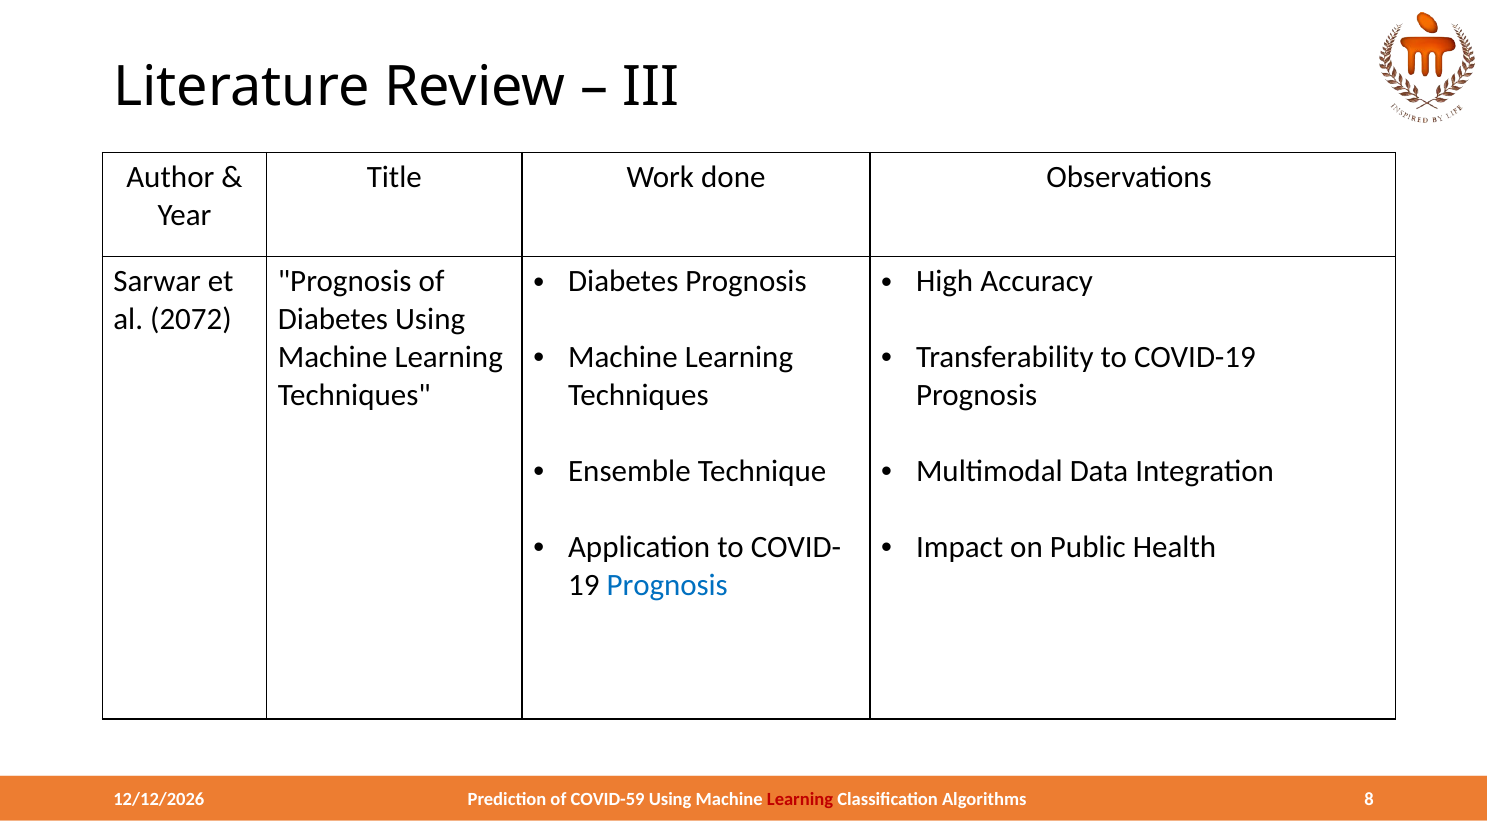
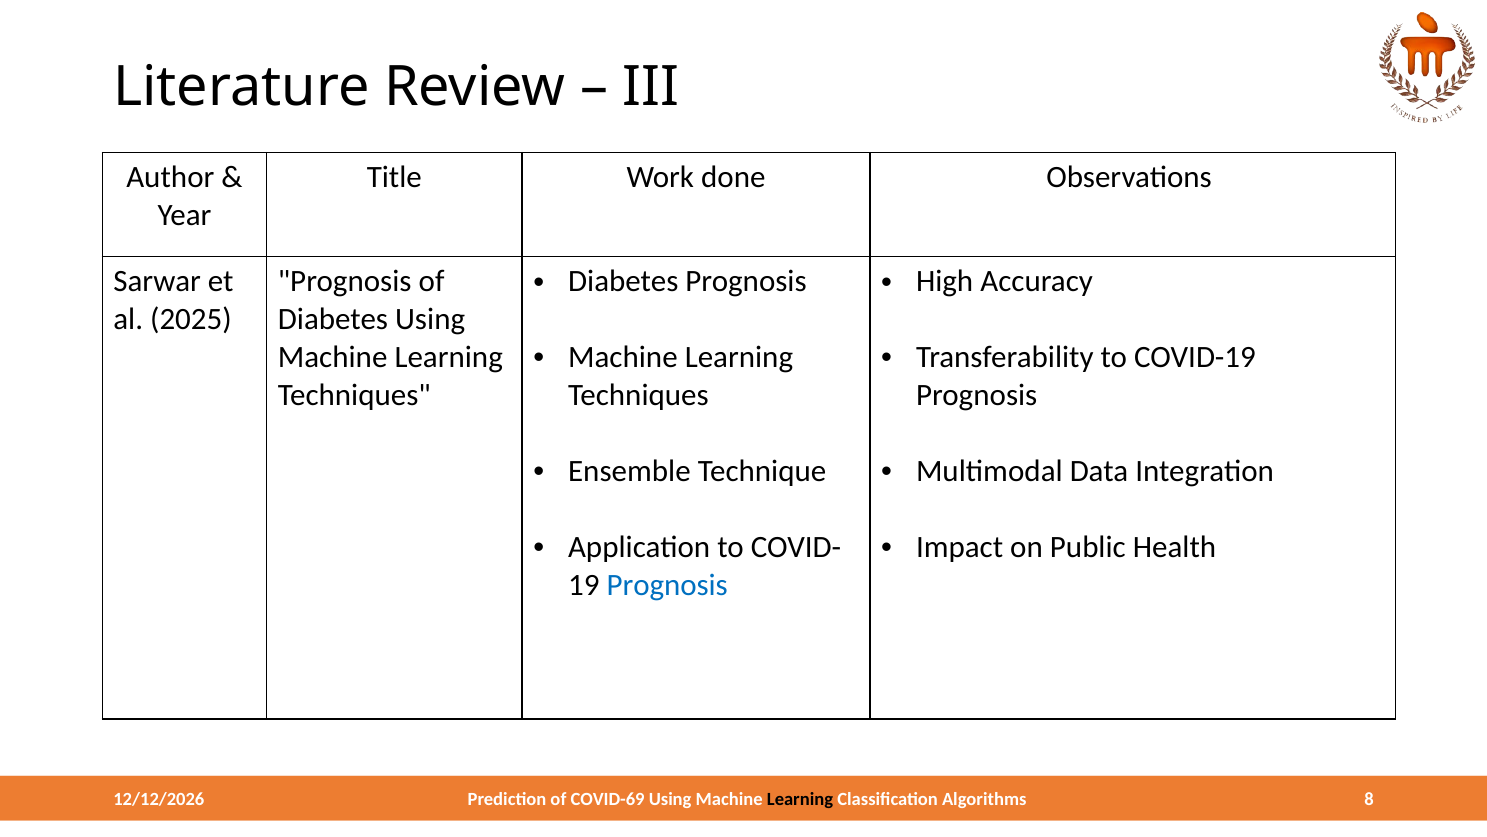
2072: 2072 -> 2025 (191, 319)
COVID-59: COVID-59 -> COVID-69 (608, 799)
Learning colour: red -> black (800, 799)
